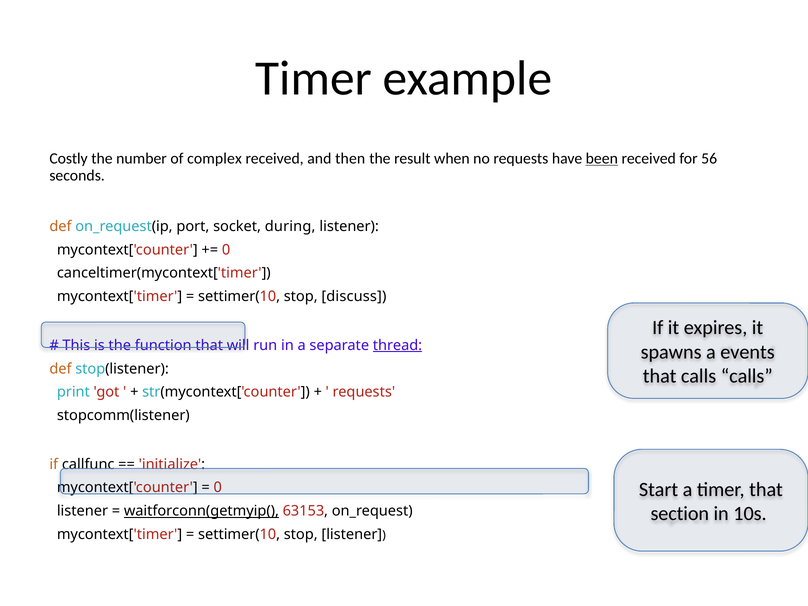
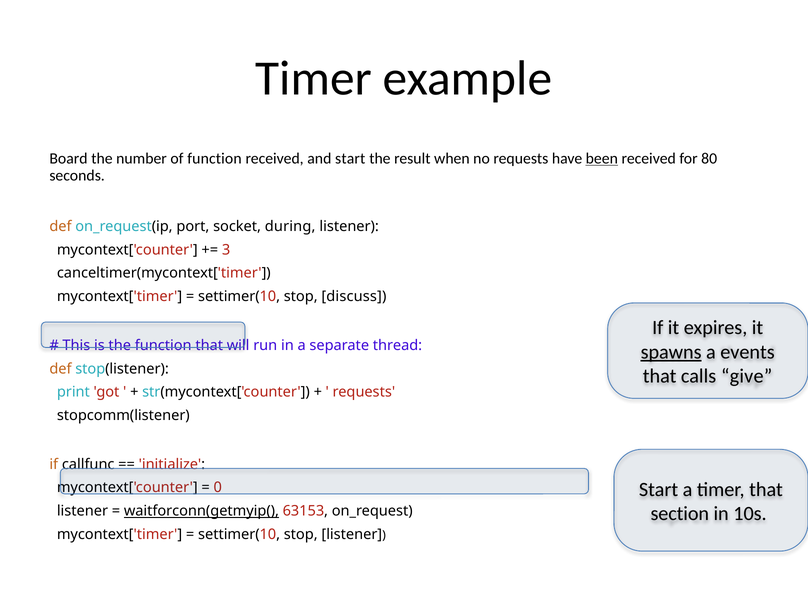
Costly: Costly -> Board (68, 158)
of complex: complex -> function (214, 158)
and then: then -> start (350, 158)
56: 56 -> 80 (709, 158)
0: 0 -> 3 (226, 250)
thread underline: present -> none (397, 345)
spawns underline: none -> present (671, 352)
calls calls: calls -> give (747, 376)
